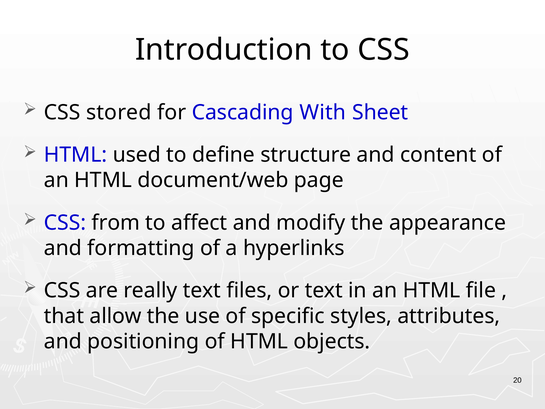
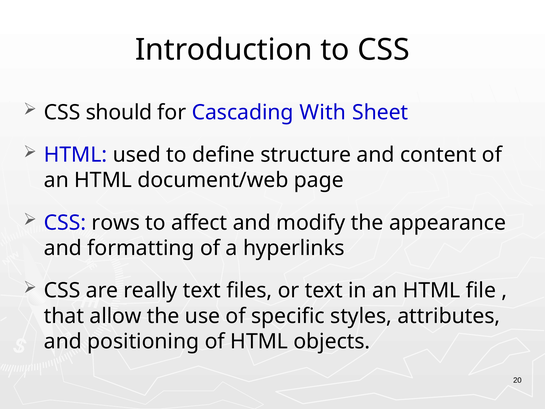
stored: stored -> should (119, 112)
from: from -> rows (116, 223)
